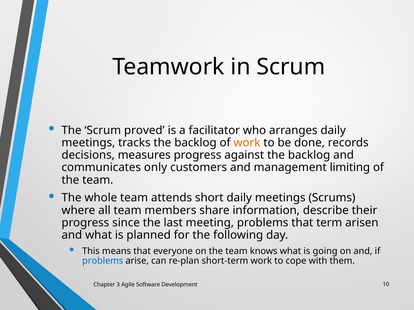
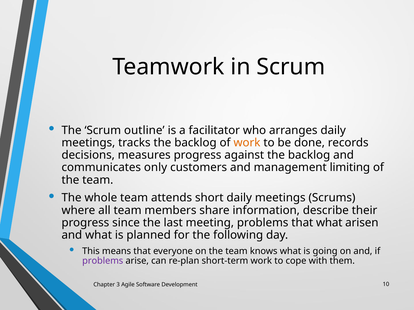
proved: proved -> outline (144, 131)
that term: term -> what (329, 223)
problems colour: blue -> purple (103, 261)
